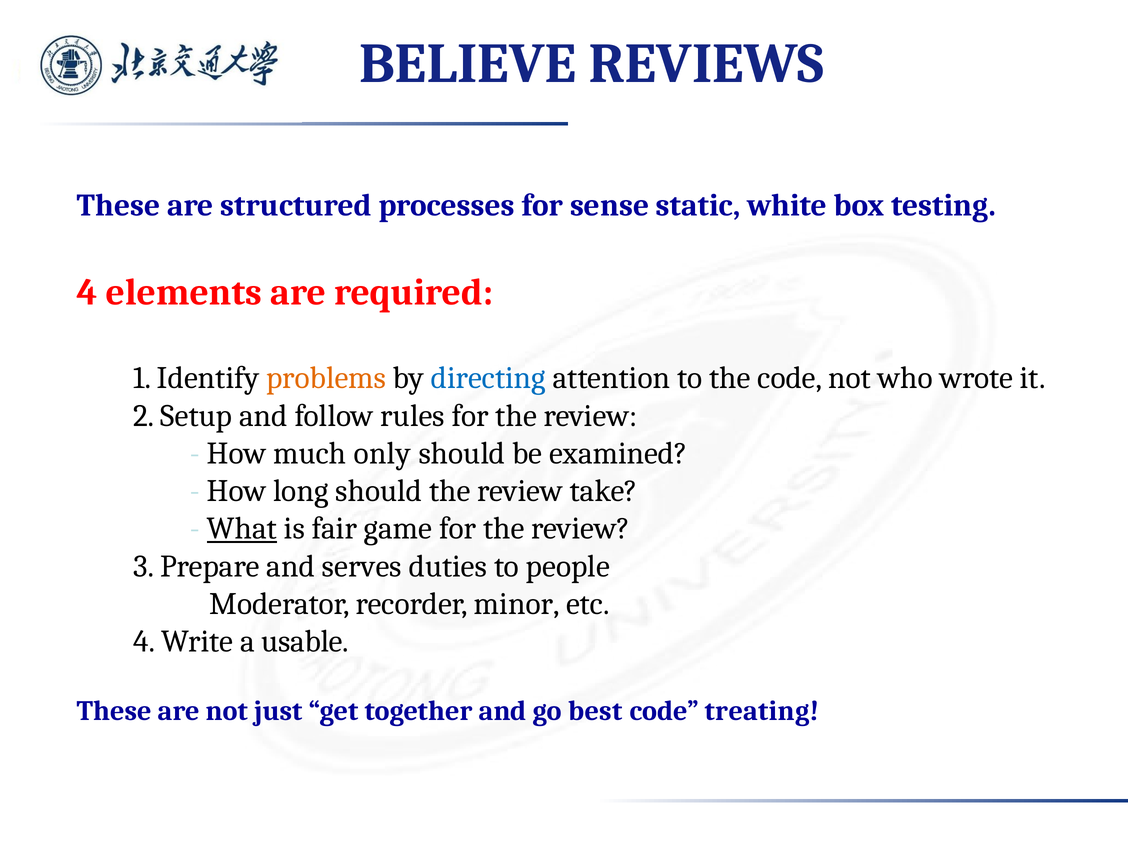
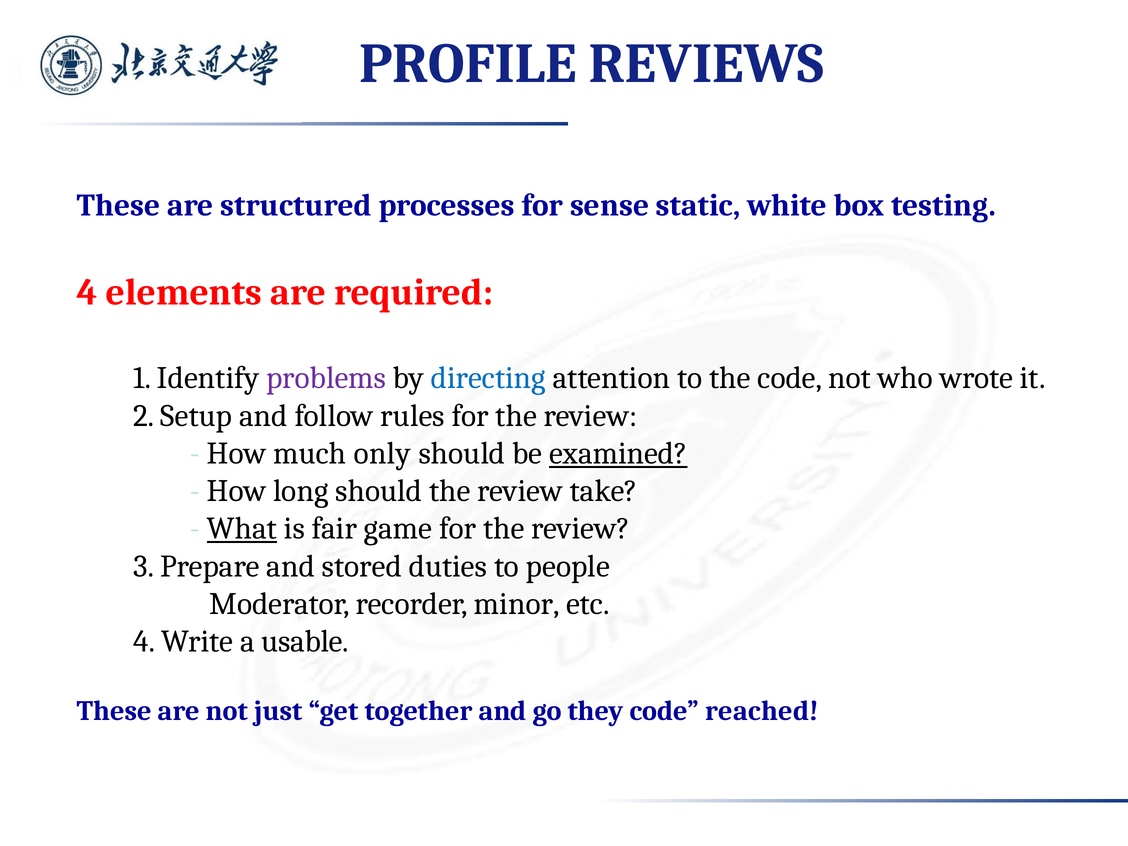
BELIEVE: BELIEVE -> PROFILE (468, 64)
problems colour: orange -> purple (326, 378)
examined underline: none -> present (618, 453)
serves: serves -> stored (362, 566)
best: best -> they (596, 711)
treating: treating -> reached (762, 711)
